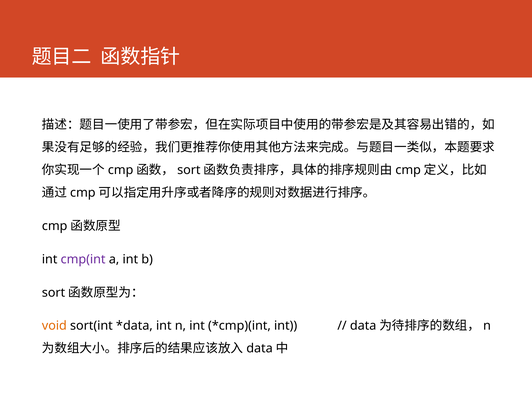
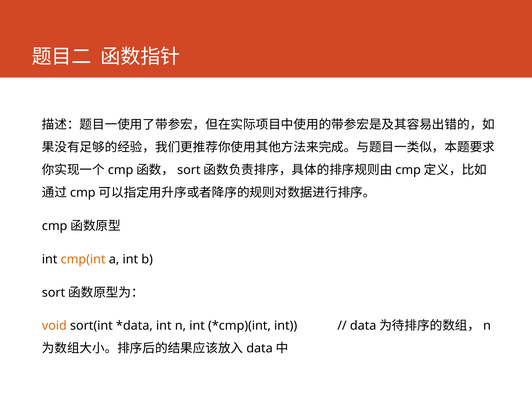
cmp(int colour: purple -> orange (83, 259)
